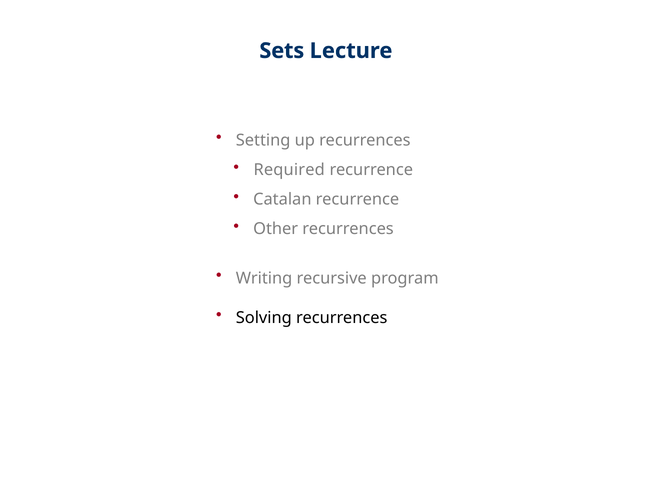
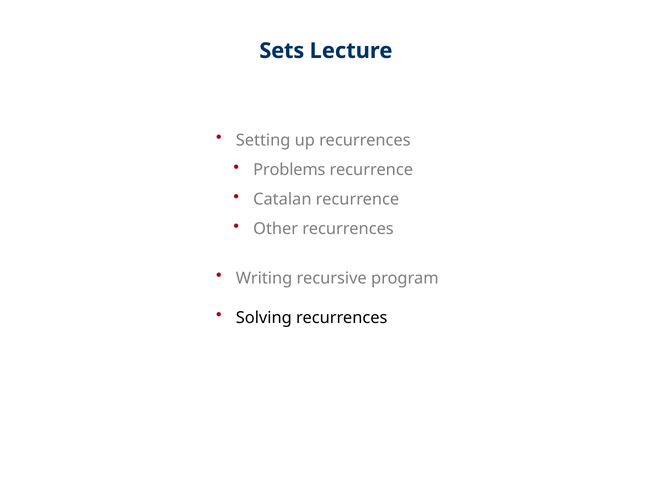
Required: Required -> Problems (289, 170)
